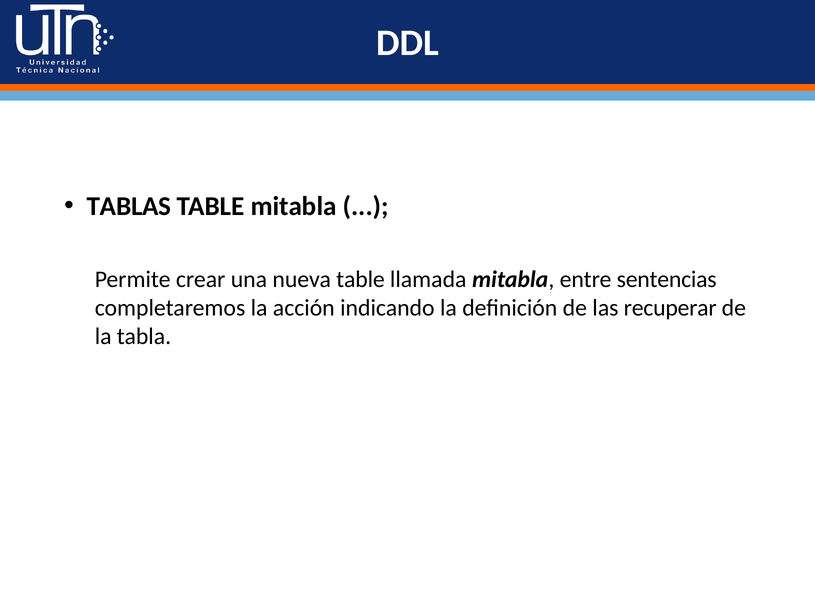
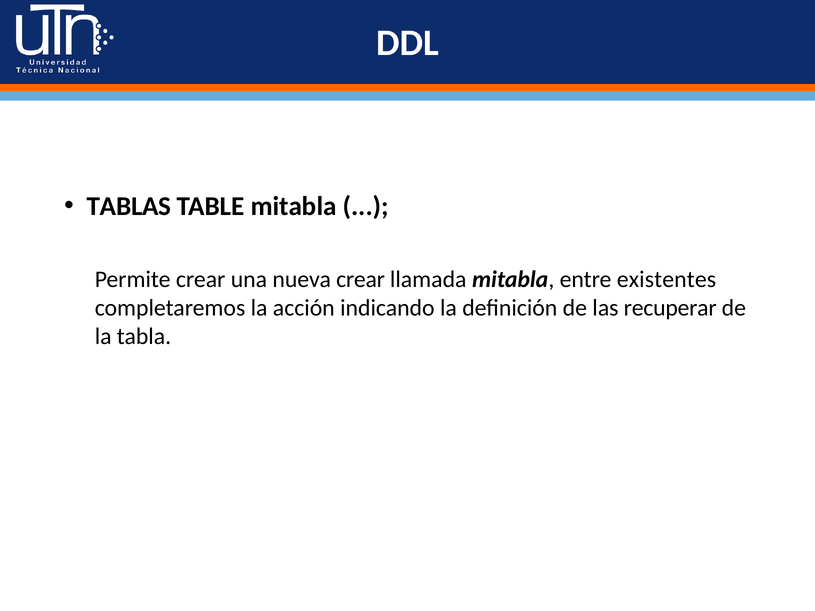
nueva table: table -> crear (361, 279)
sentencias: sentencias -> existentes (666, 279)
